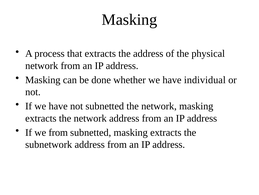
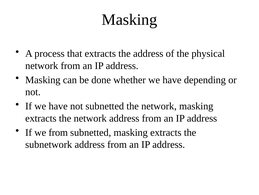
individual: individual -> depending (205, 80)
